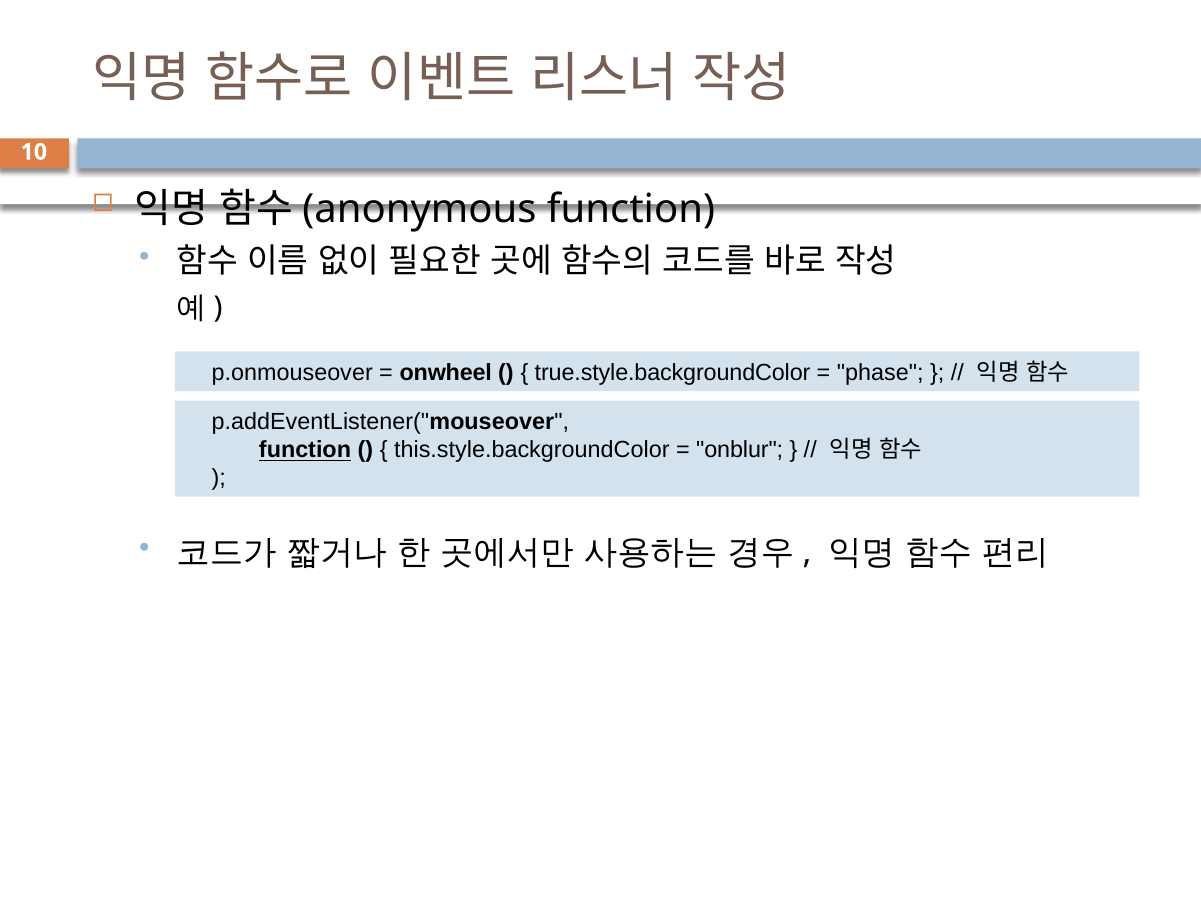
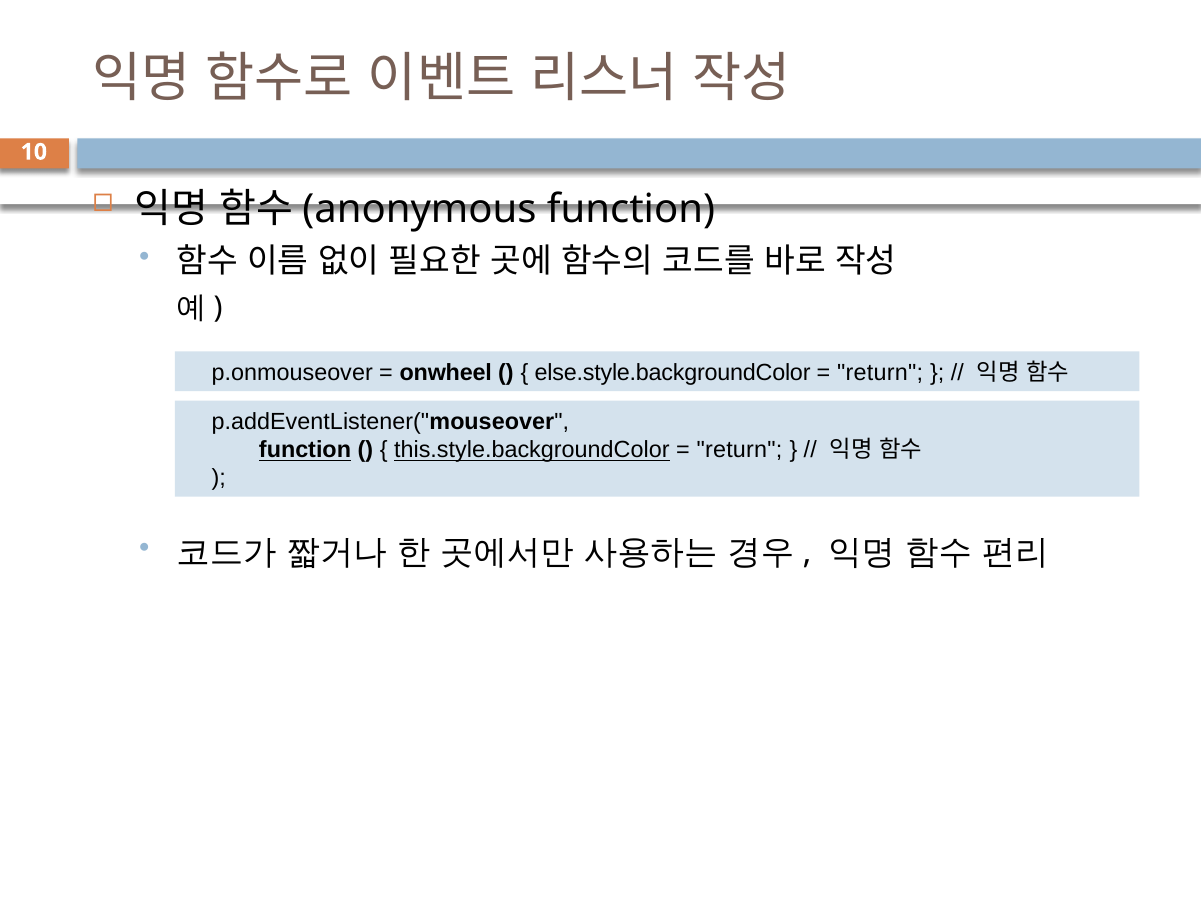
true.style.backgroundColor: true.style.backgroundColor -> else.style.backgroundColor (673, 373)
phase: phase -> return (880, 373)
this.style.backgroundColor underline: none -> present (532, 450)
onblur: onblur -> return (739, 450)
